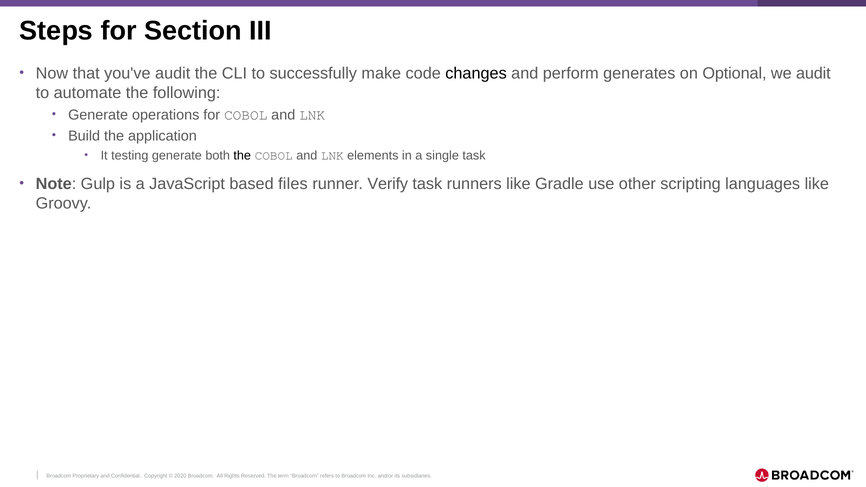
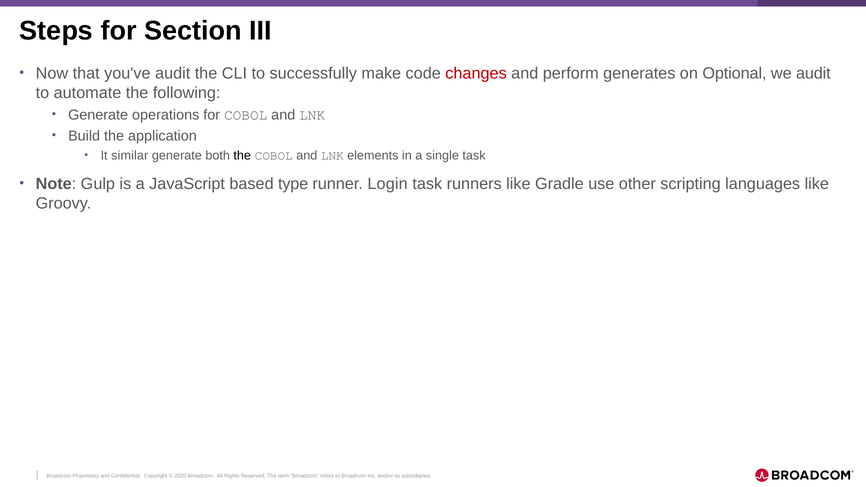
changes colour: black -> red (476, 74)
testing: testing -> similar (130, 156)
files: files -> type (293, 184)
Verify: Verify -> Login (388, 184)
